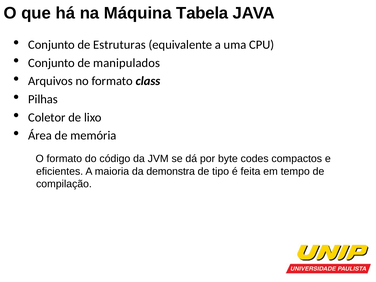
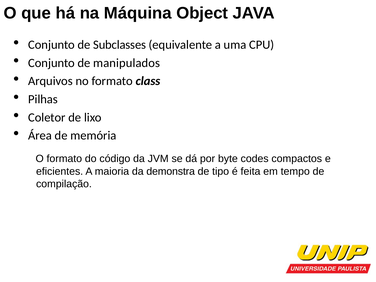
Tabela: Tabela -> Object (202, 13)
Estruturas: Estruturas -> Subclasses (120, 45)
